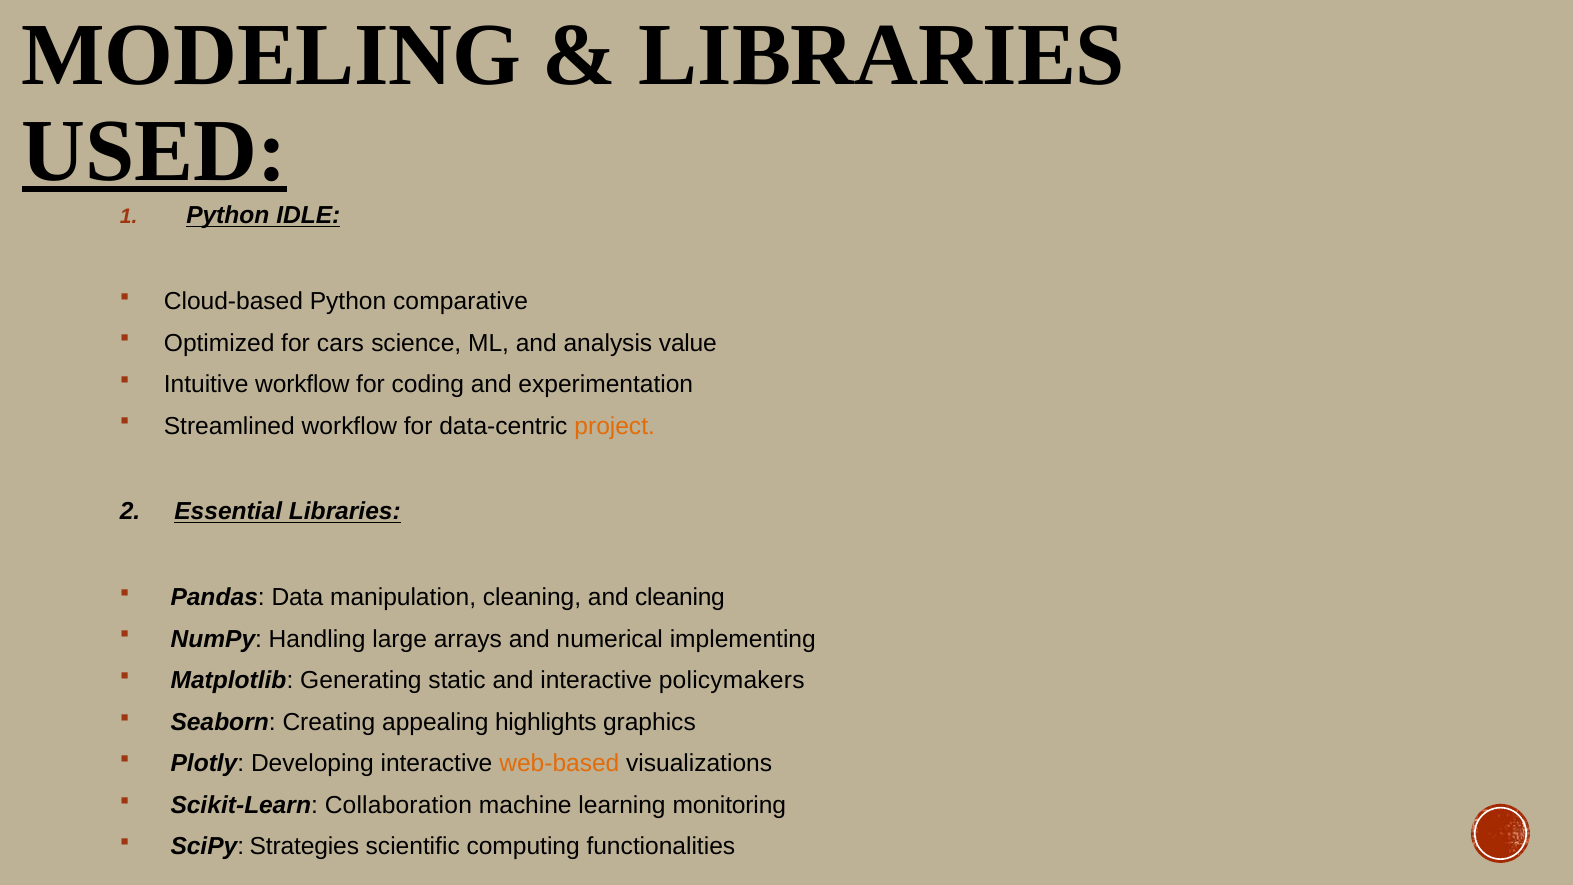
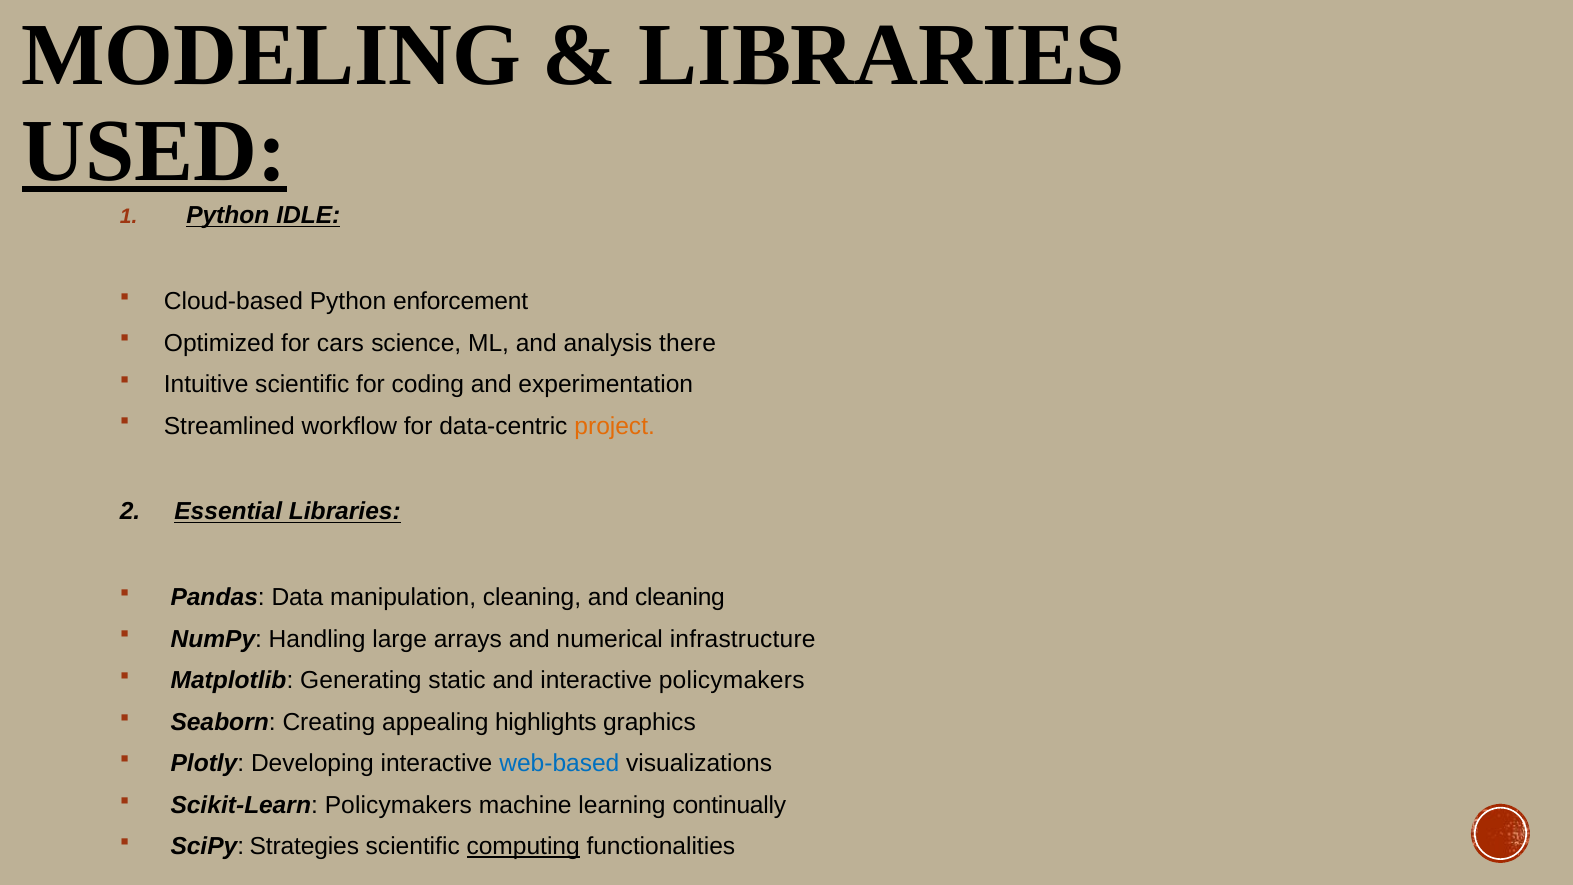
comparative: comparative -> enforcement (461, 301)
value: value -> there (688, 343)
Intuitive workflow: workflow -> scientific (302, 384)
implementing: implementing -> infrastructure (743, 639)
web-based colour: orange -> blue (559, 763)
Scikit-Learn Collaboration: Collaboration -> Policymakers (398, 805)
monitoring: monitoring -> continually (729, 805)
computing underline: none -> present (523, 846)
